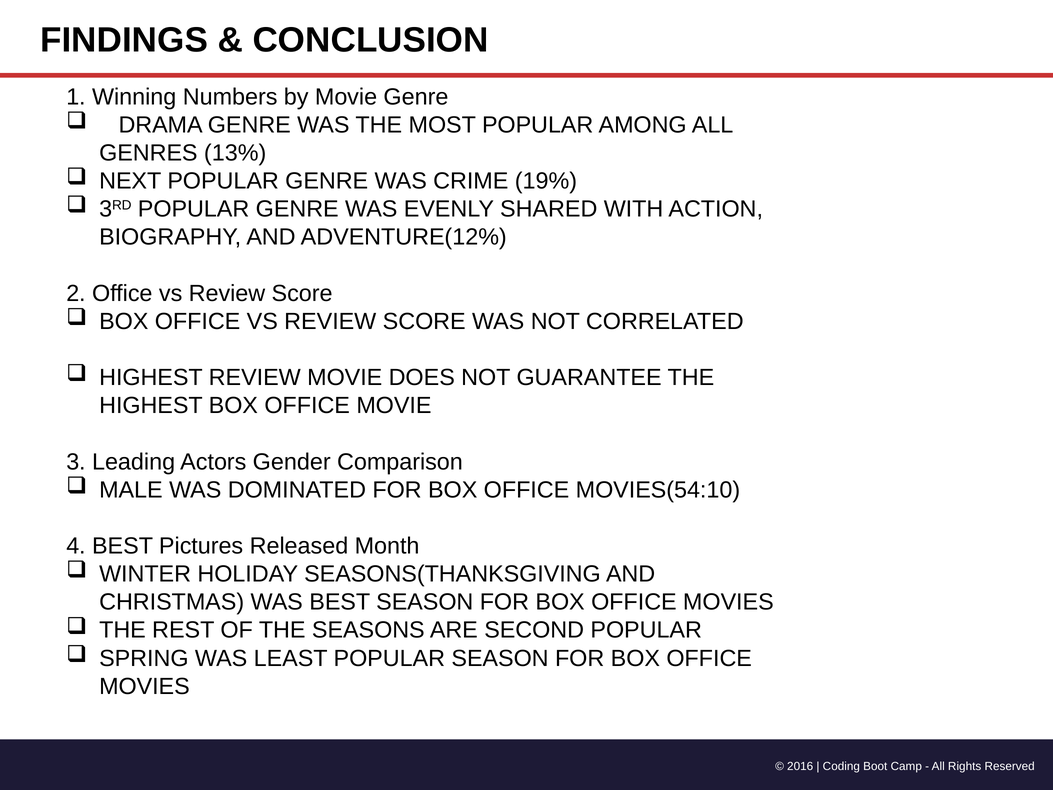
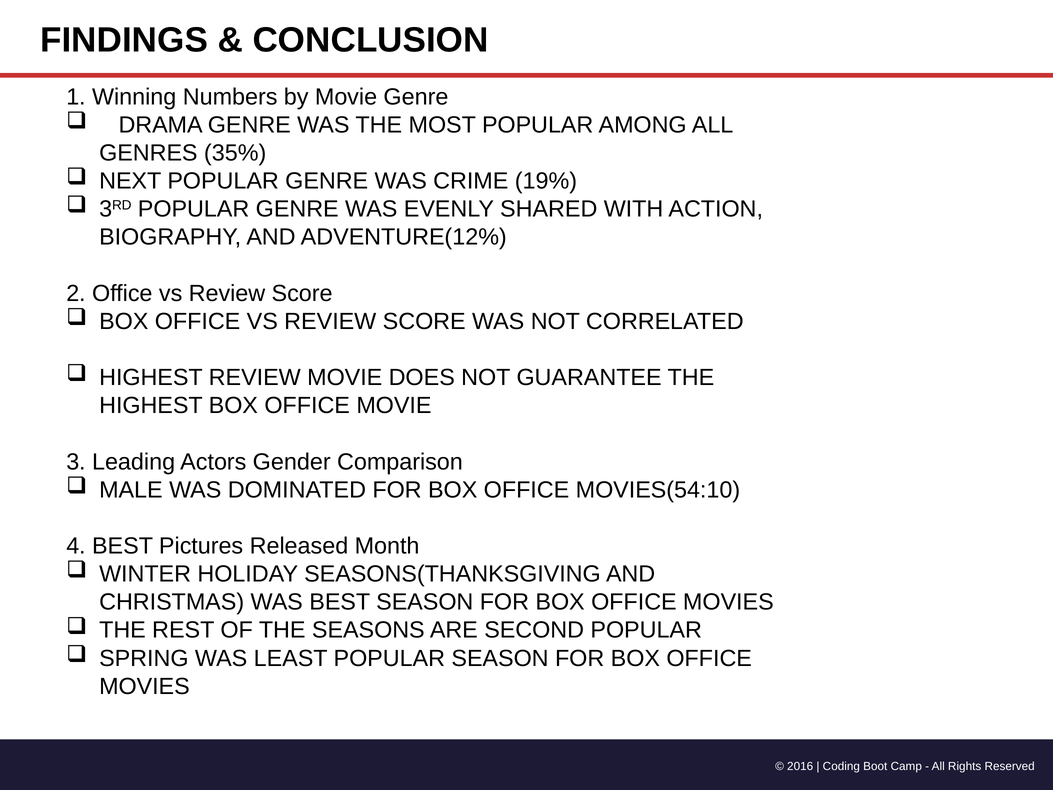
13%: 13% -> 35% (235, 153)
